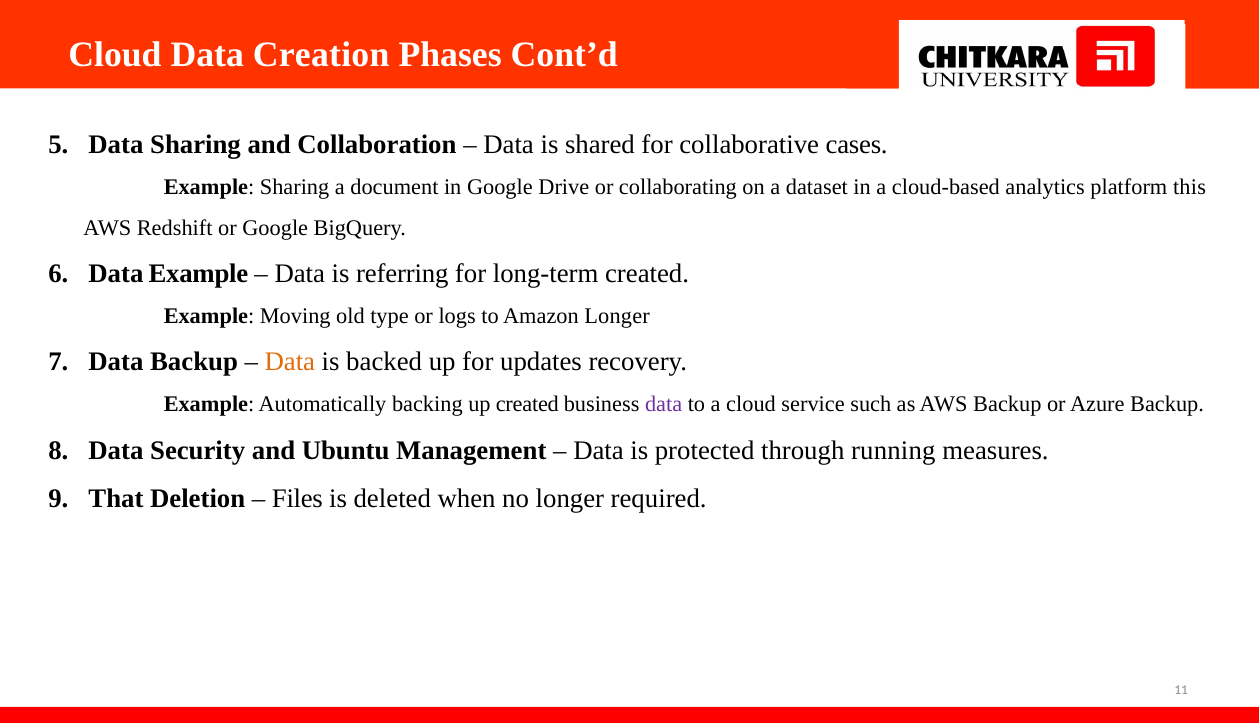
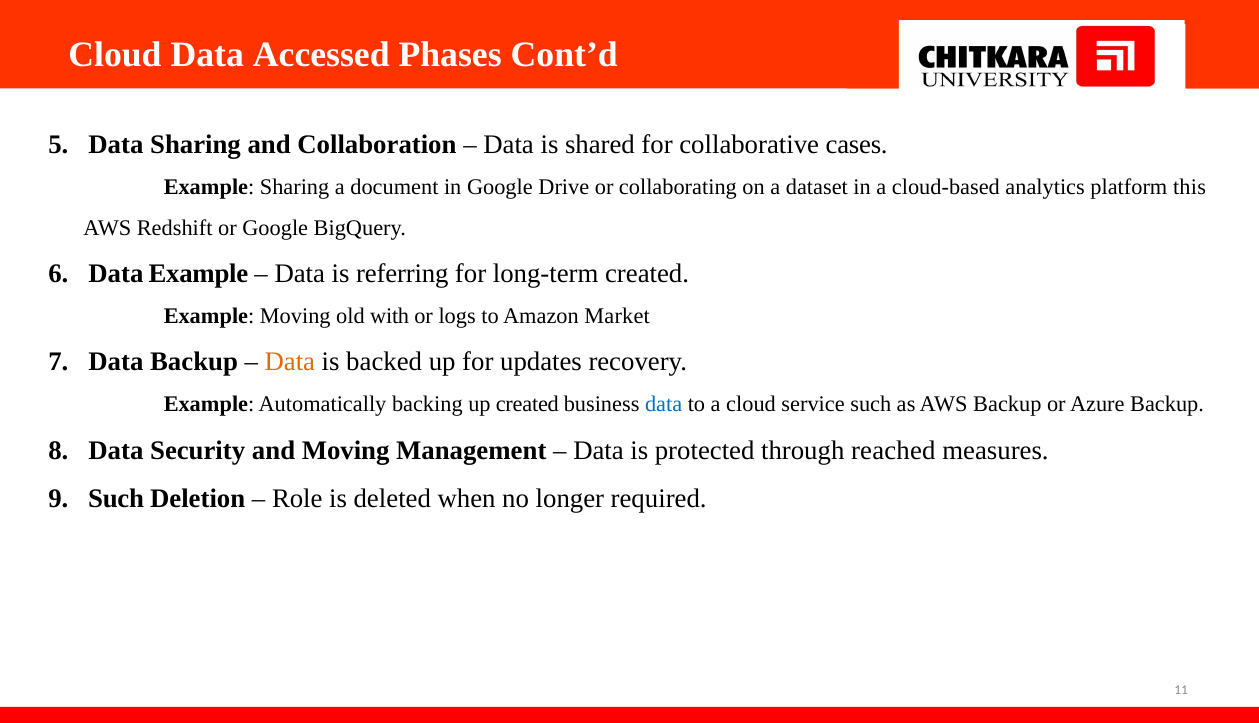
Creation: Creation -> Accessed (321, 55)
type: type -> with (390, 316)
Amazon Longer: Longer -> Market (617, 316)
data colour: purple -> blue (664, 405)
and Ubuntu: Ubuntu -> Moving (346, 450)
running: running -> reached (893, 450)
That: That -> Such (116, 499)
Files: Files -> Role (297, 499)
